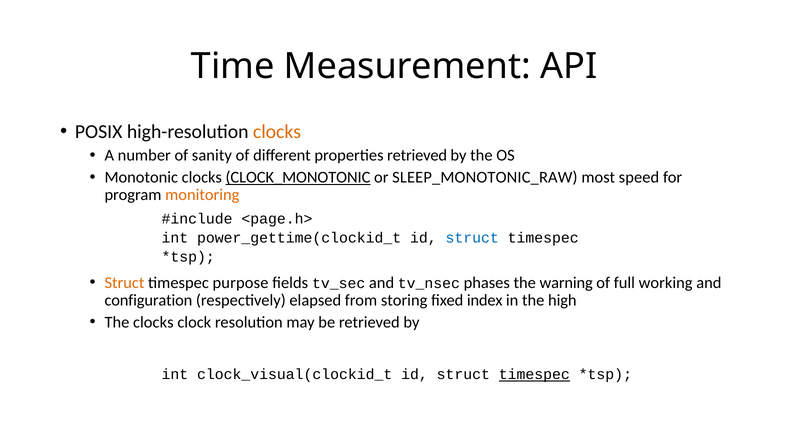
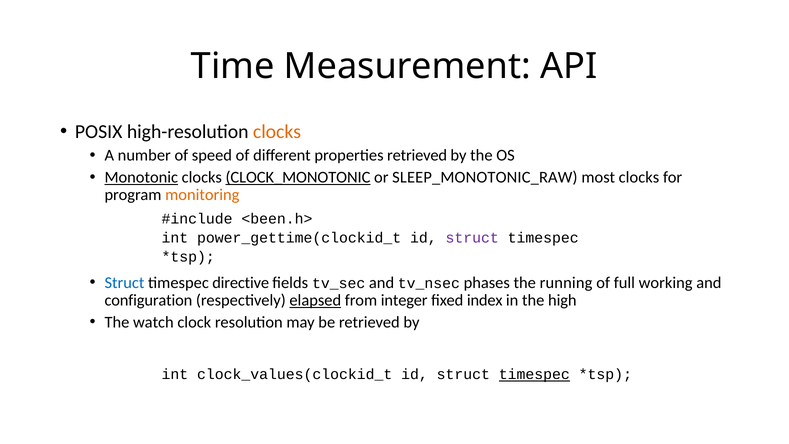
sanity: sanity -> speed (212, 155)
Monotonic underline: none -> present (141, 177)
most speed: speed -> clocks (639, 177)
<page.h>: <page.h> -> <been.h> (277, 219)
struct colour: blue -> purple (472, 238)
Struct colour: orange -> blue (124, 282)
purpose: purpose -> directive (241, 282)
warning: warning -> running (566, 282)
elapsed underline: none -> present (315, 300)
storing: storing -> integer (404, 300)
The clocks: clocks -> watch (153, 322)
clock_visual(clockid_t: clock_visual(clockid_t -> clock_values(clockid_t (295, 374)
